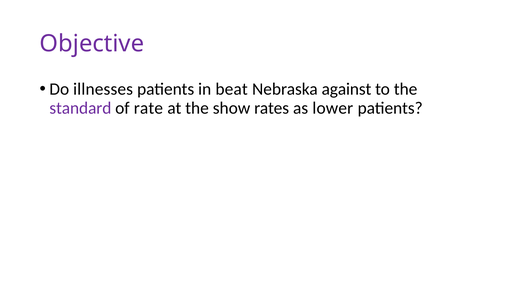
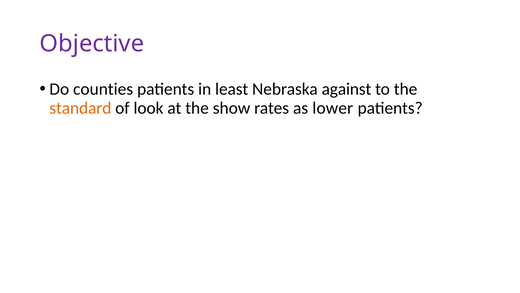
illnesses: illnesses -> counties (103, 89)
beat: beat -> least (232, 89)
standard colour: purple -> orange (80, 108)
rate: rate -> look (149, 108)
